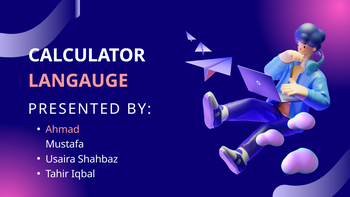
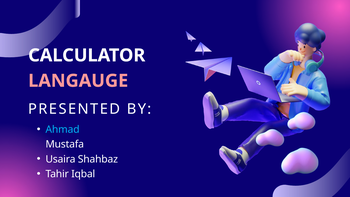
Ahmad colour: pink -> light blue (63, 129)
